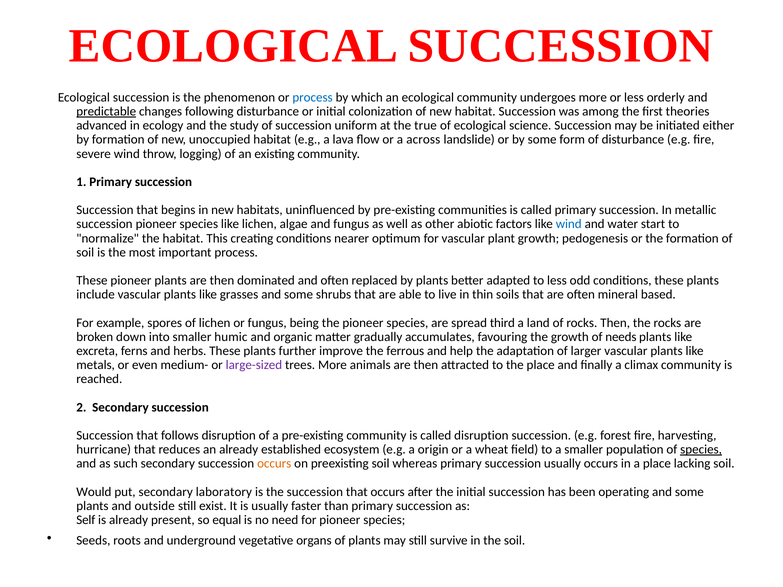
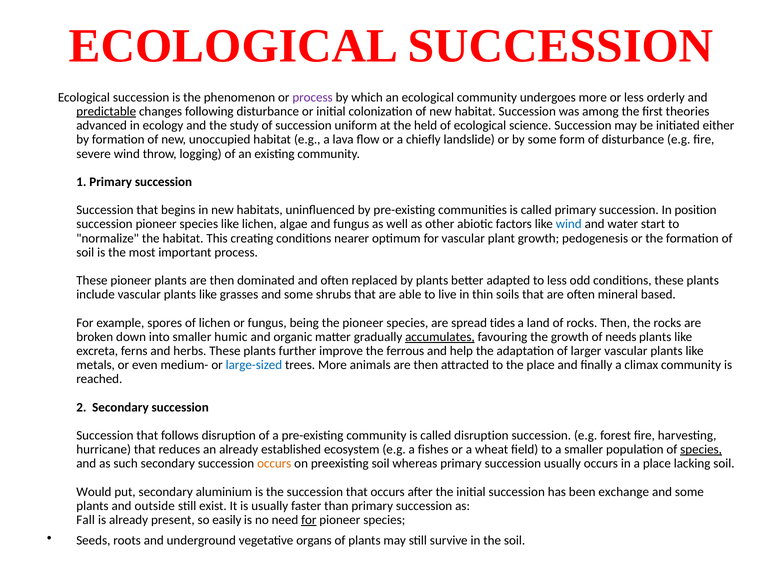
process colour: blue -> purple (313, 97)
true: true -> held (426, 126)
across: across -> chiefly (423, 140)
metallic: metallic -> position (696, 210)
third: third -> tides (502, 323)
accumulates underline: none -> present (440, 337)
large-sized colour: purple -> blue (254, 365)
origin: origin -> fishes (433, 450)
laboratory: laboratory -> aluminium (224, 492)
operating: operating -> exchange (624, 492)
Self: Self -> Fall (86, 520)
equal: equal -> easily (227, 520)
for underline: none -> present (309, 520)
